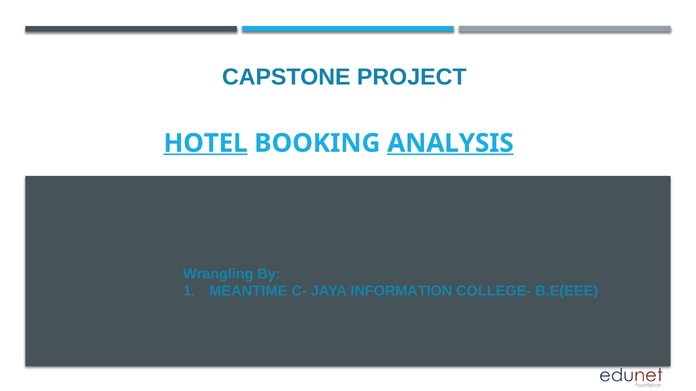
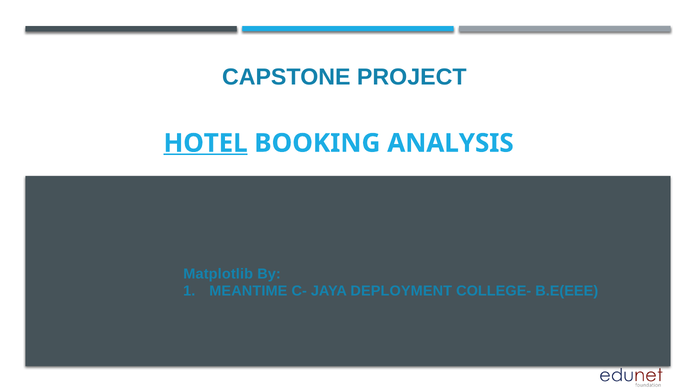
ANALYSIS underline: present -> none (450, 143)
Wrangling: Wrangling -> Matplotlib (218, 274)
INFORMATION: INFORMATION -> DEPLOYMENT (401, 292)
